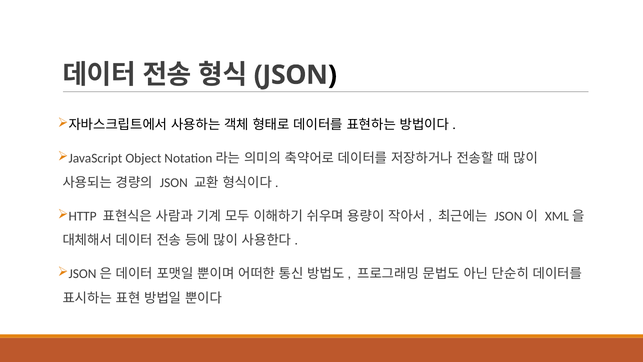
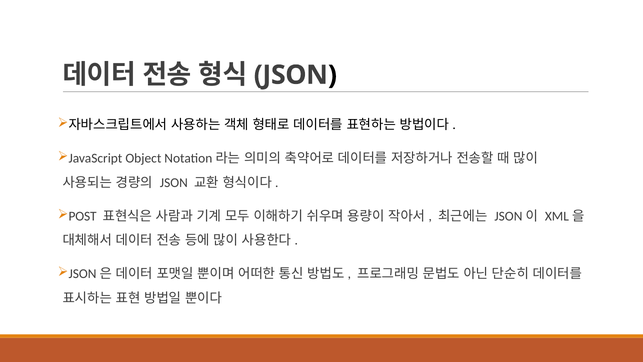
HTTP: HTTP -> POST (83, 216)
